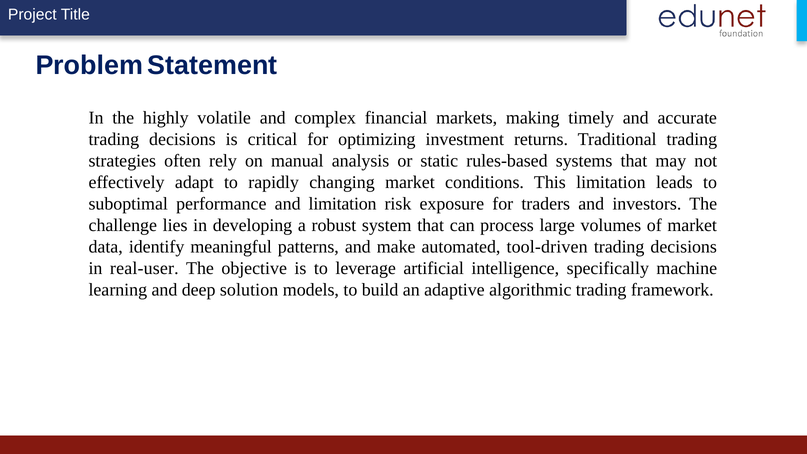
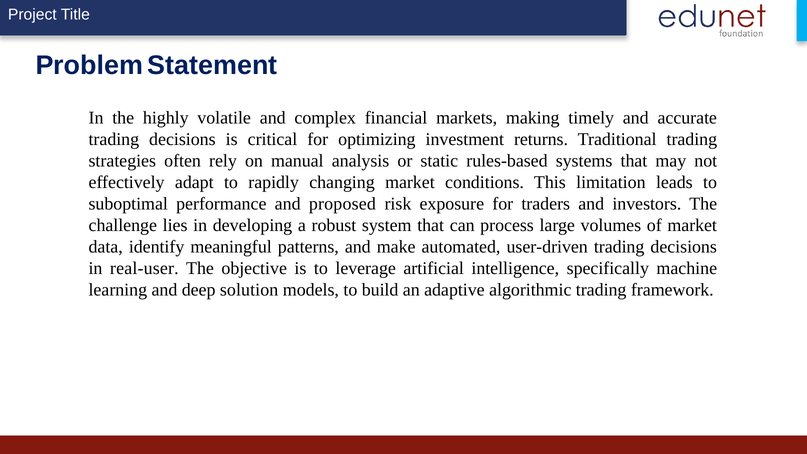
and limitation: limitation -> proposed (342, 204)
tool-driven: tool-driven -> user-driven (547, 247)
